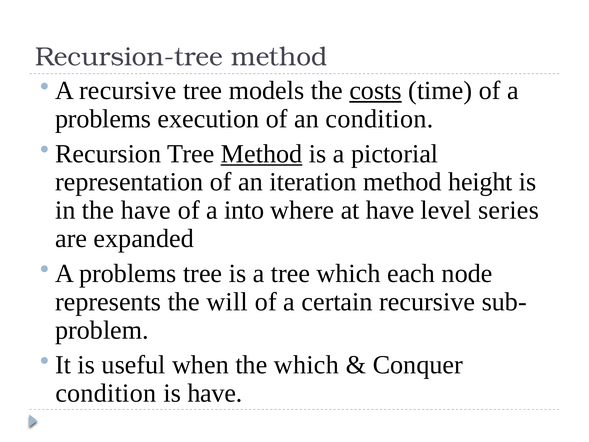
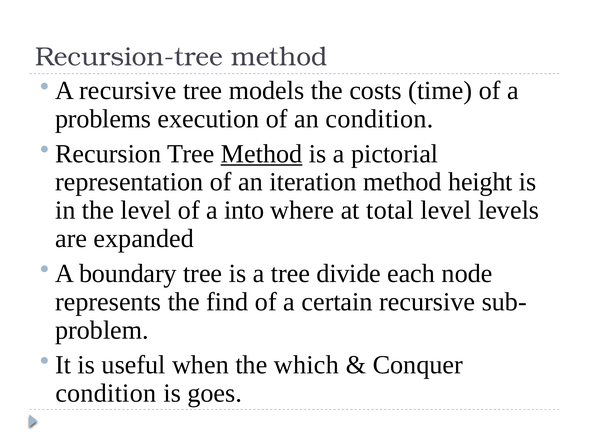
costs underline: present -> none (376, 90)
the have: have -> level (146, 210)
at have: have -> total (390, 210)
series: series -> levels (509, 210)
problems: problems -> boundary (128, 273)
tree which: which -> divide (349, 273)
will: will -> find (227, 302)
is have: have -> goes (215, 393)
